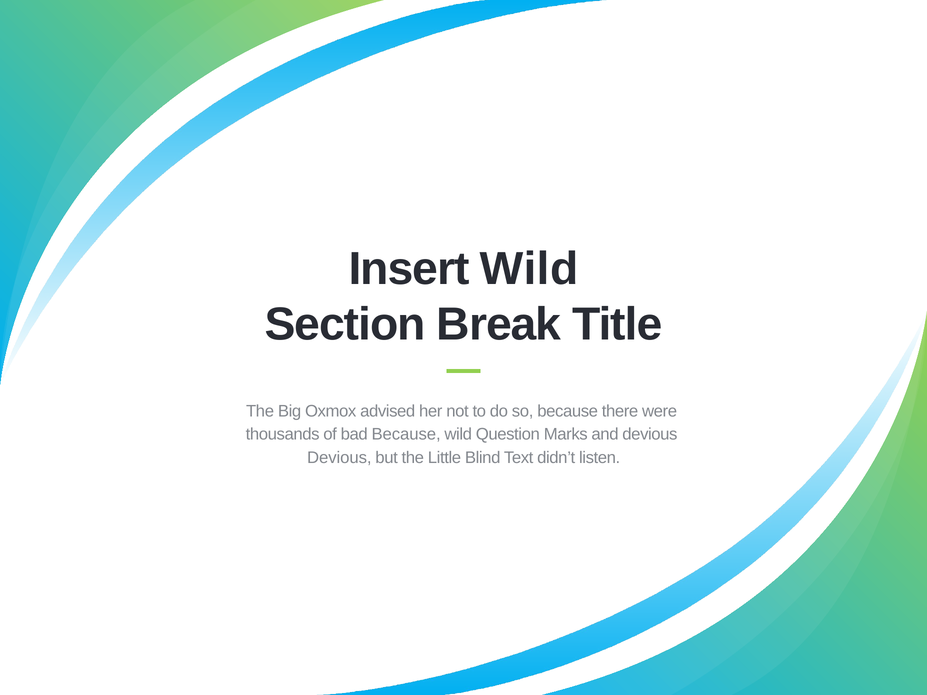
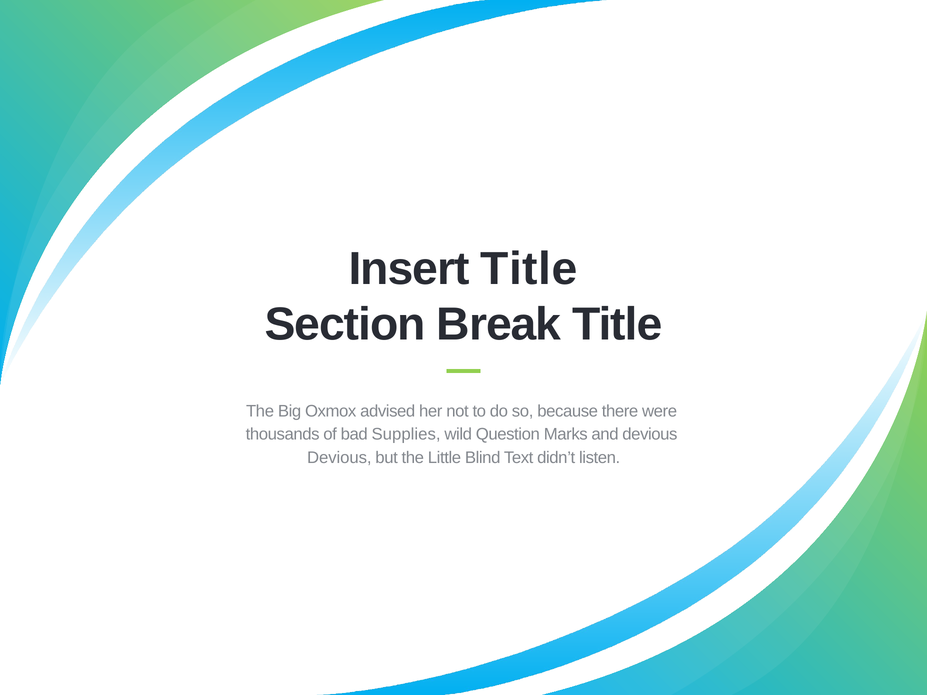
Insert Wild: Wild -> Title (529, 269)
bad Because: Because -> Supplies (406, 435)
